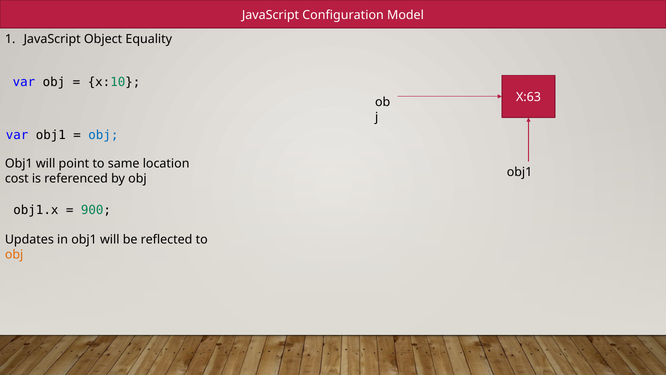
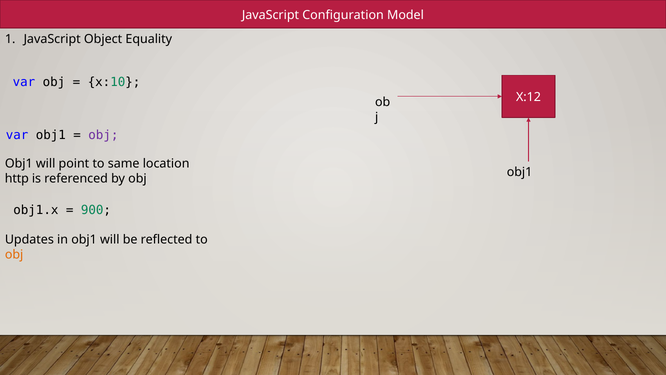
X:63: X:63 -> X:12 (529, 97)
obj colour: blue -> purple (103, 135)
cost: cost -> http (17, 178)
